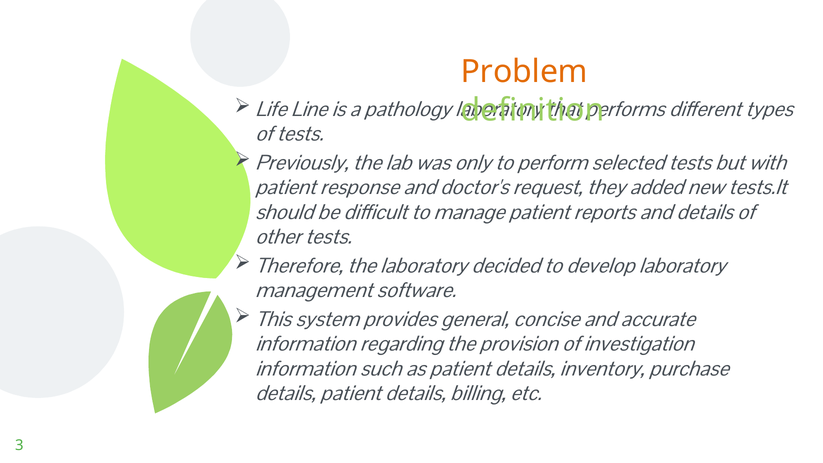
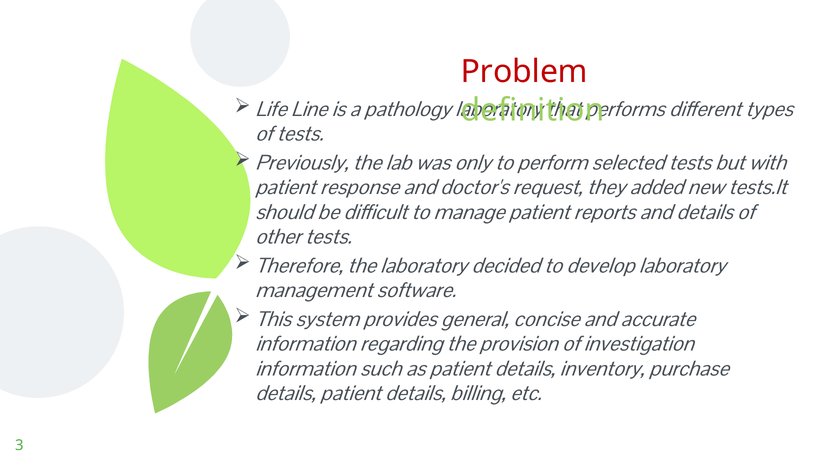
Problem colour: orange -> red (524, 72)
